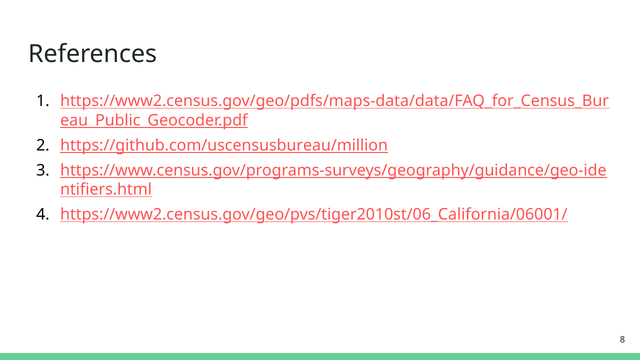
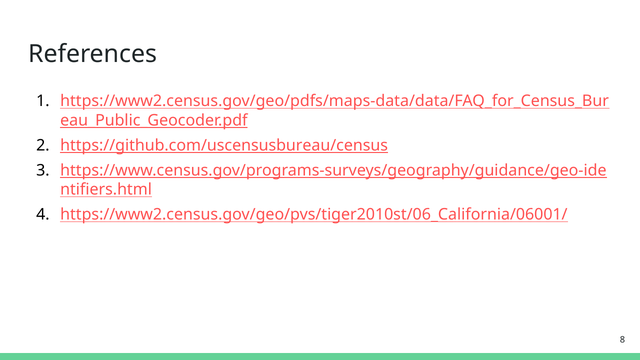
https://github.com/uscensusbureau/million: https://github.com/uscensusbureau/million -> https://github.com/uscensusbureau/census (224, 145)
